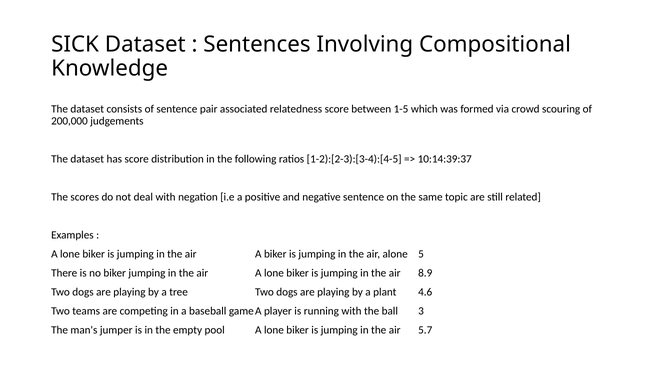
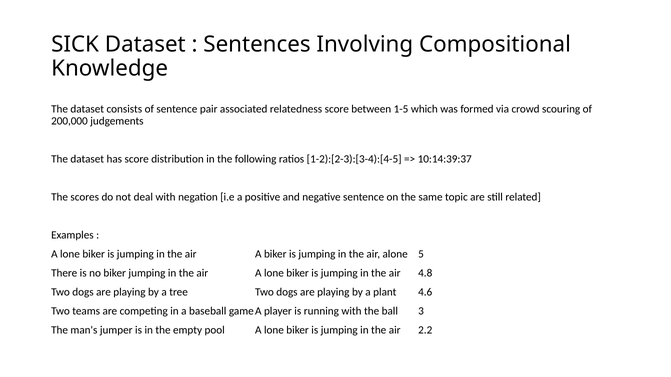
8.9: 8.9 -> 4.8 (425, 273)
5.7: 5.7 -> 2.2 (425, 331)
